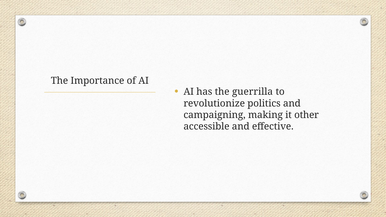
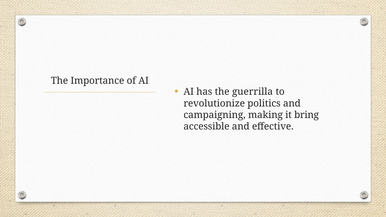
other: other -> bring (307, 115)
